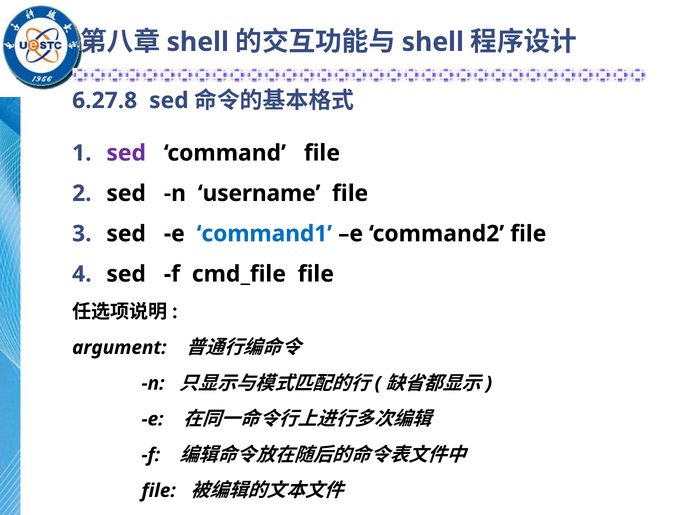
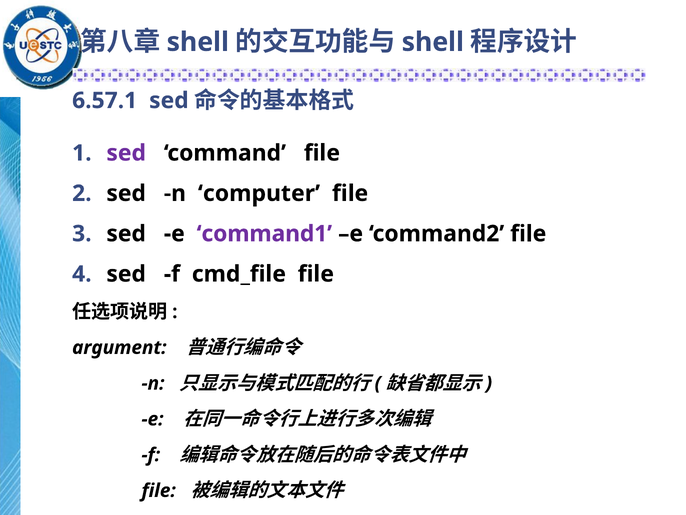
6.27.8: 6.27.8 -> 6.57.1 (105, 100)
username: username -> computer (259, 193)
command1 colour: blue -> purple (264, 233)
